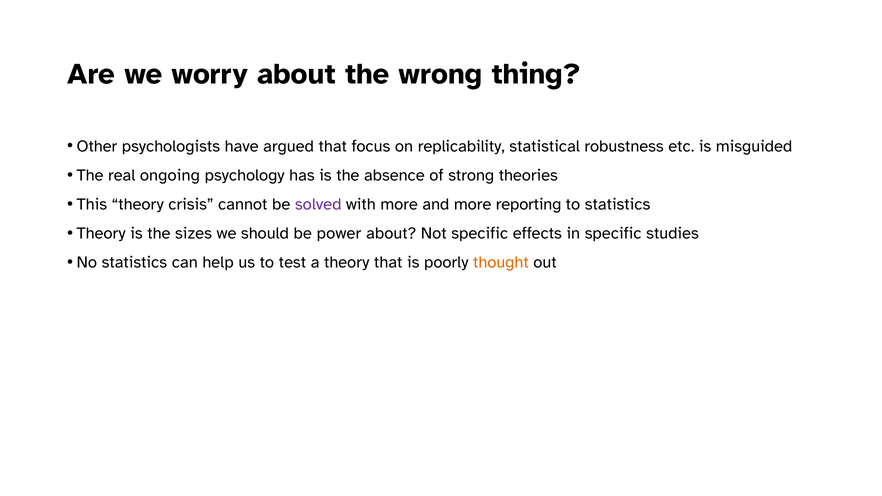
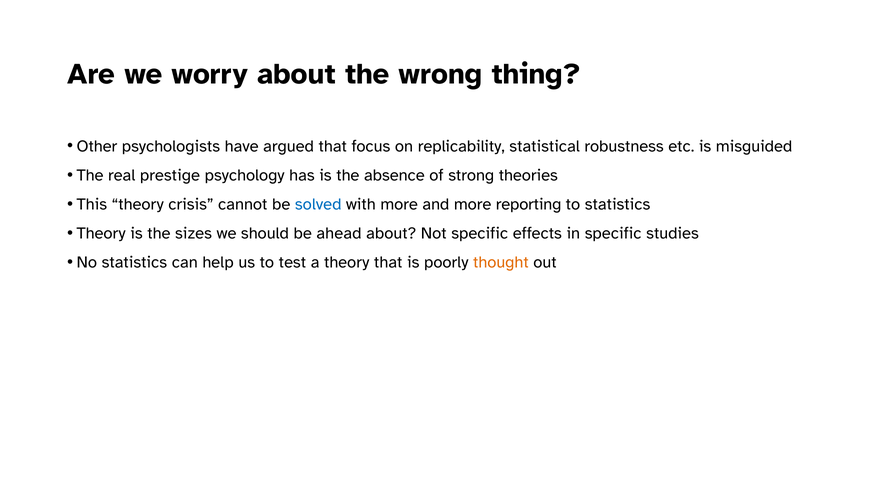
ongoing: ongoing -> prestige (170, 175)
solved colour: purple -> blue (318, 205)
power: power -> ahead (339, 234)
